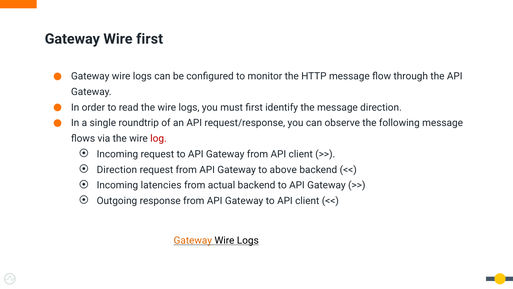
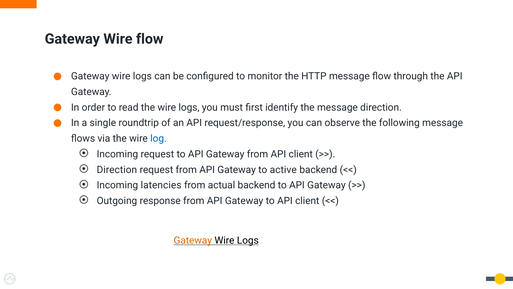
Wire first: first -> flow (150, 39)
log colour: red -> blue (158, 138)
above: above -> active (283, 169)
